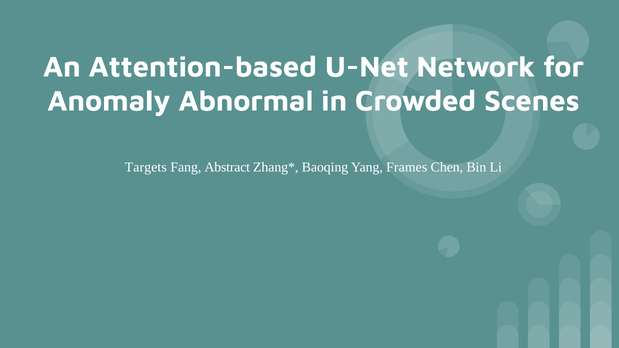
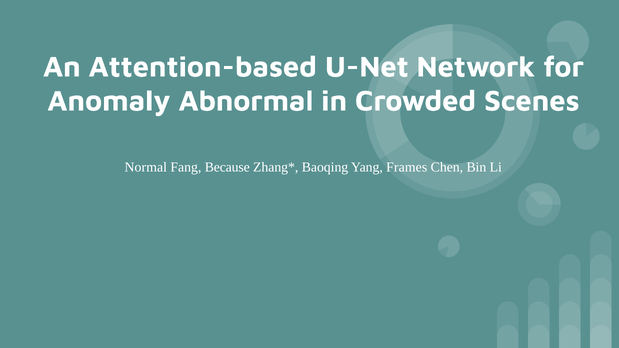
Targets: Targets -> Normal (146, 167)
Abstract: Abstract -> Because (227, 167)
